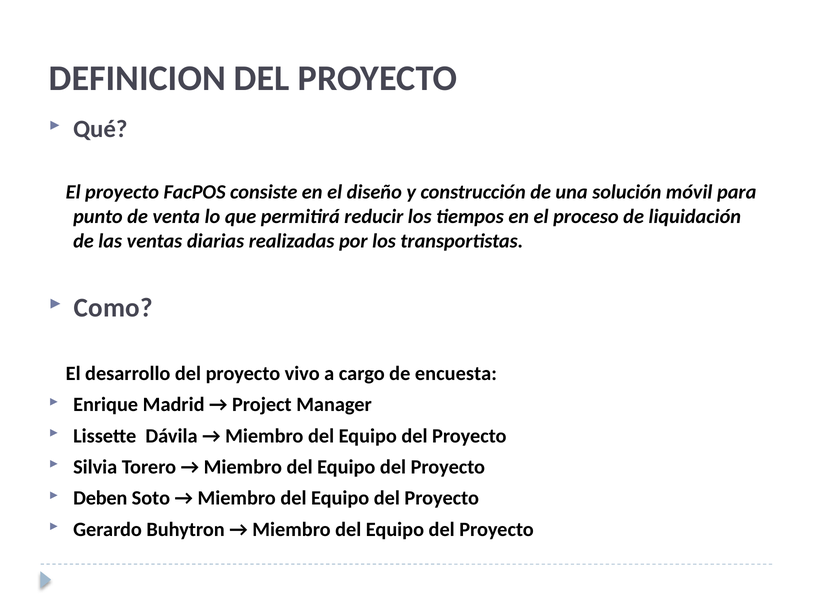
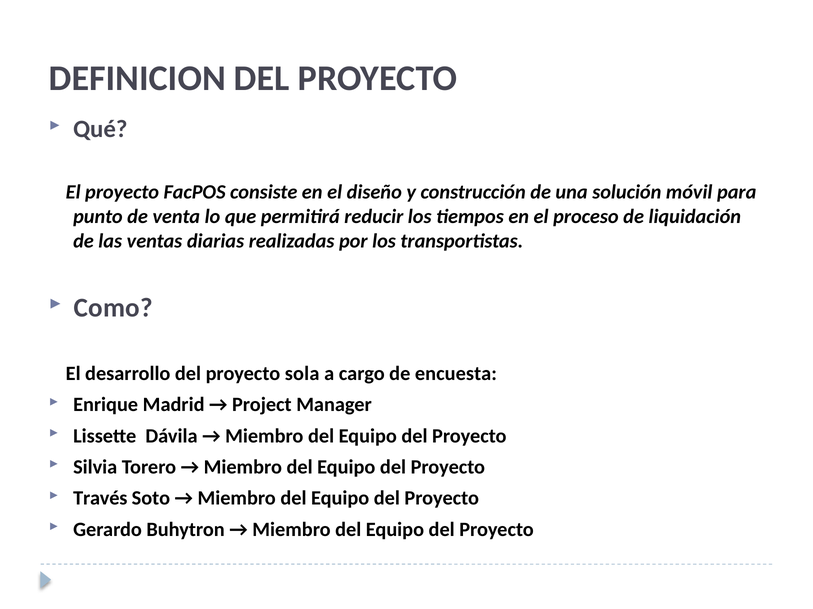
vivo: vivo -> sola (302, 374)
Deben: Deben -> Través (100, 499)
